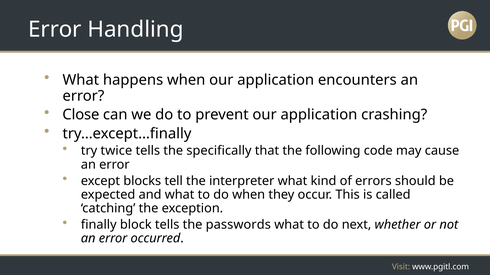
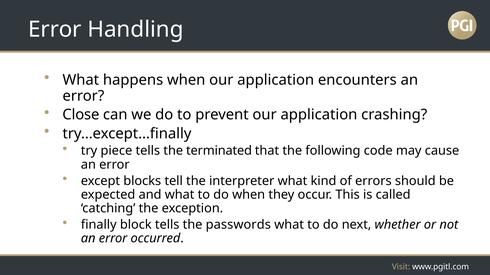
twice: twice -> piece (116, 151)
specifically: specifically -> terminated (219, 151)
